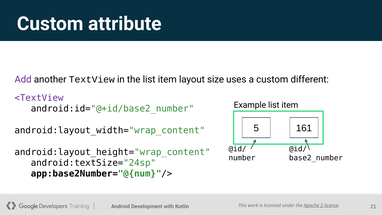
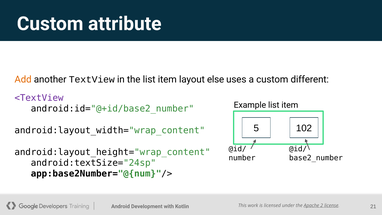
Add colour: purple -> orange (23, 79)
size: size -> else (216, 79)
161: 161 -> 102 (304, 128)
